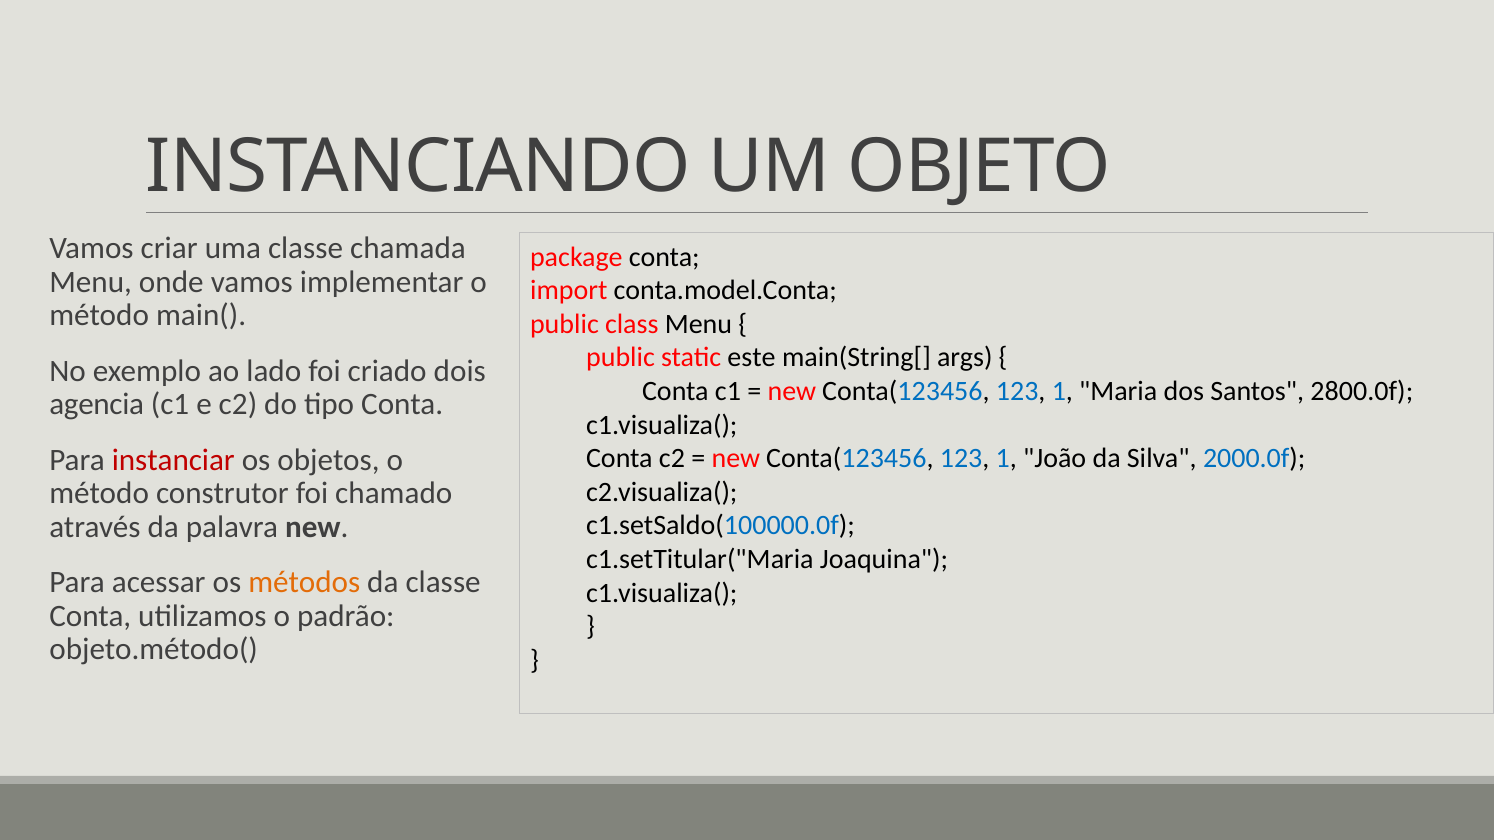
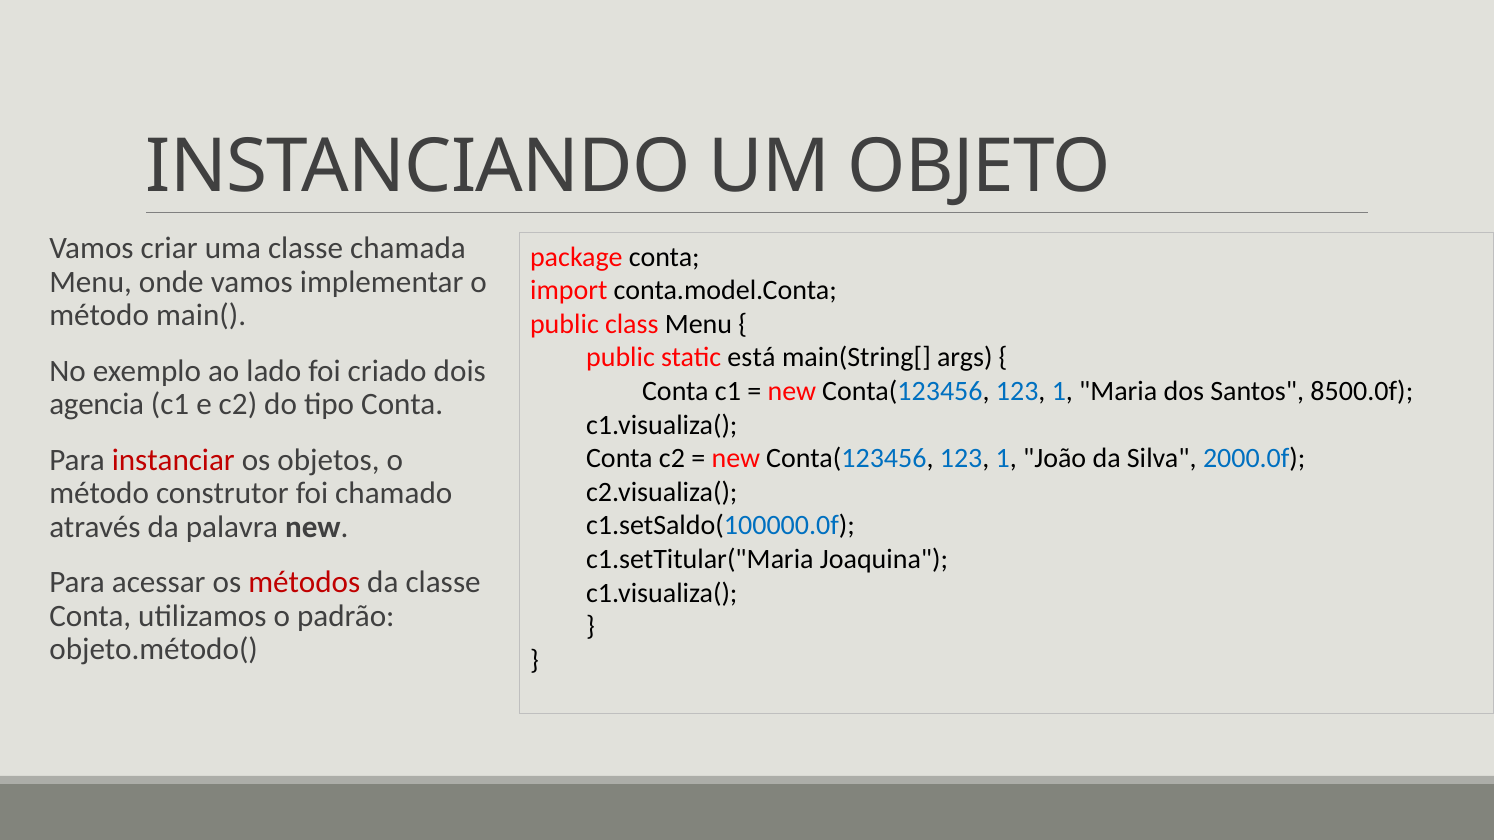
este: este -> está (751, 358)
2800.0f: 2800.0f -> 8500.0f (1362, 391)
métodos colour: orange -> red (304, 583)
